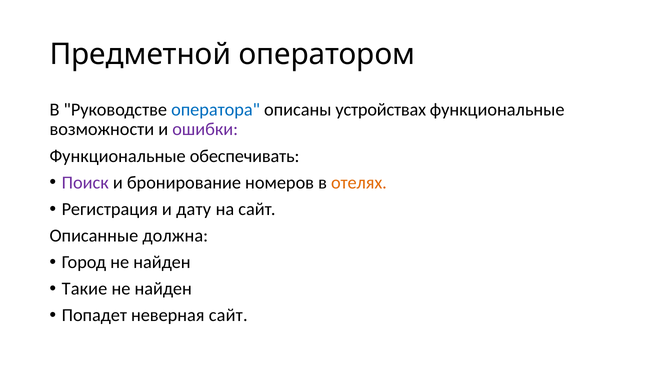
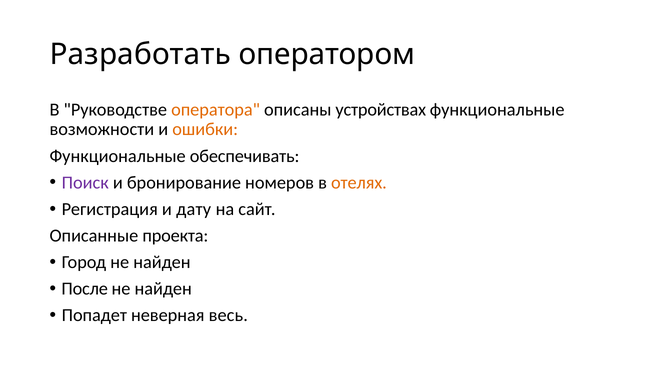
Предметной: Предметной -> Разработать (140, 55)
оператора colour: blue -> orange (216, 110)
ошибки colour: purple -> orange (205, 129)
должна: должна -> проекта (175, 235)
Такие: Такие -> После (85, 289)
неверная сайт: сайт -> весь (228, 315)
